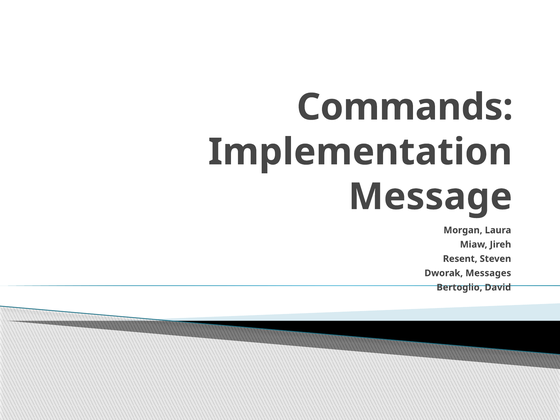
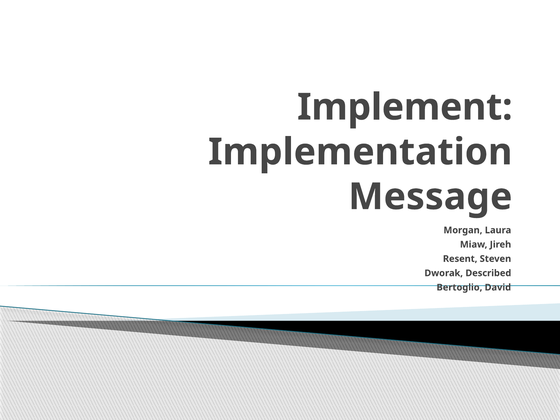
Commands: Commands -> Implement (405, 107)
Messages: Messages -> Described (488, 273)
